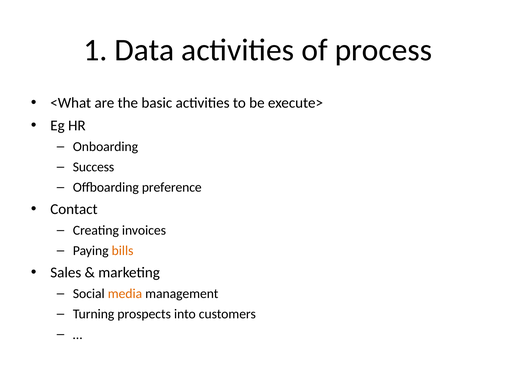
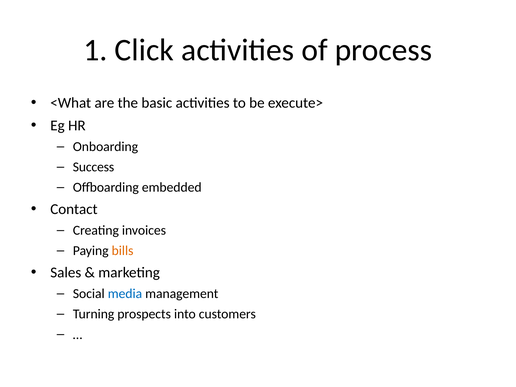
Data: Data -> Click (144, 50)
preference: preference -> embedded (172, 187)
media colour: orange -> blue (125, 294)
